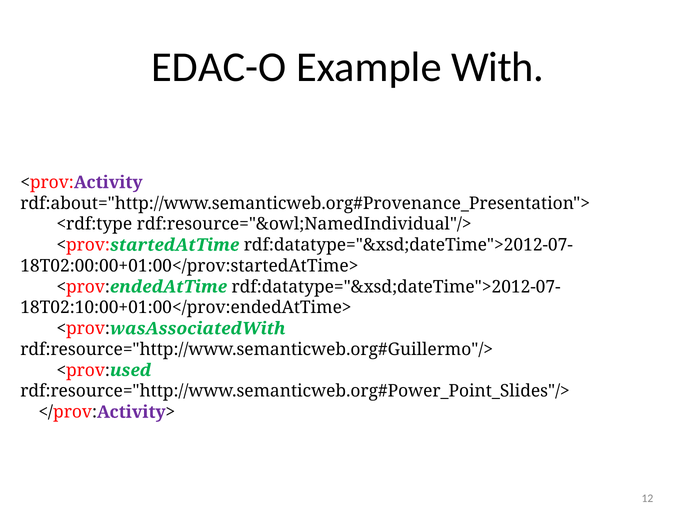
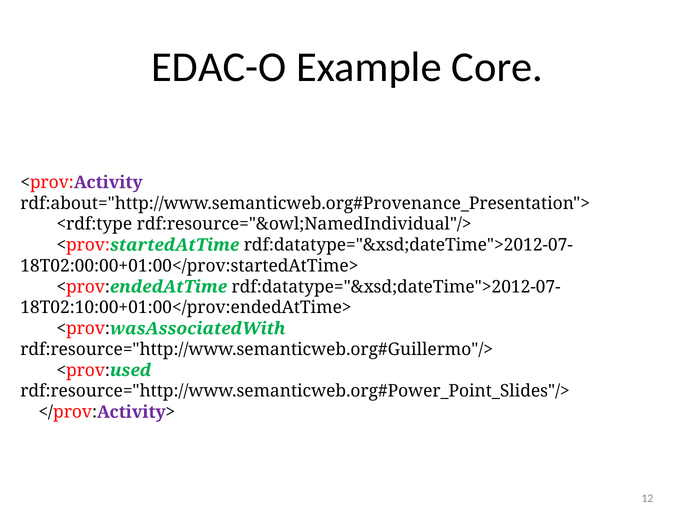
With: With -> Core (497, 67)
